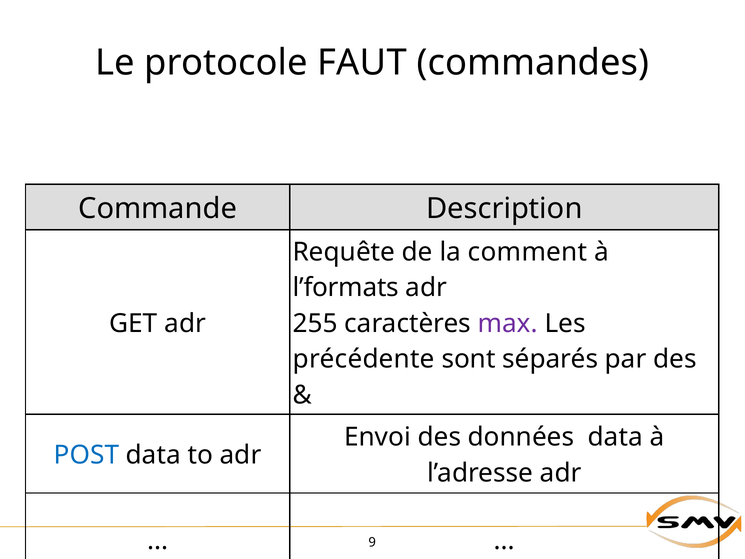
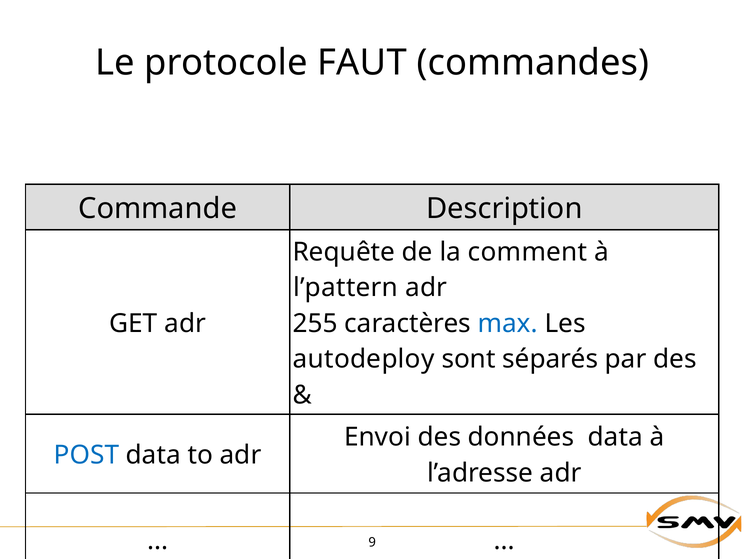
l’formats: l’formats -> l’pattern (346, 288)
max colour: purple -> blue (508, 323)
précédente: précédente -> autodeploy (364, 359)
